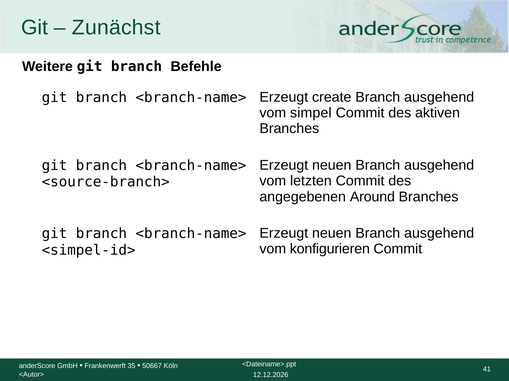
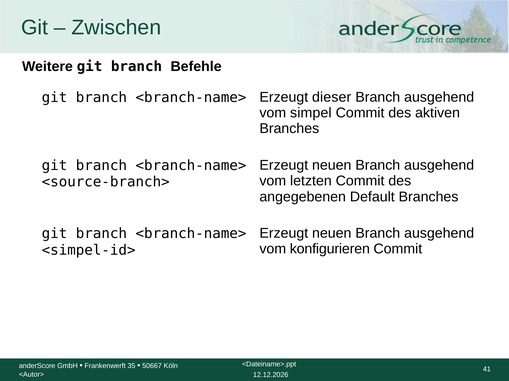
Zunächst: Zunächst -> Zwischen (116, 27)
create: create -> dieser (332, 97)
Around: Around -> Default (372, 197)
